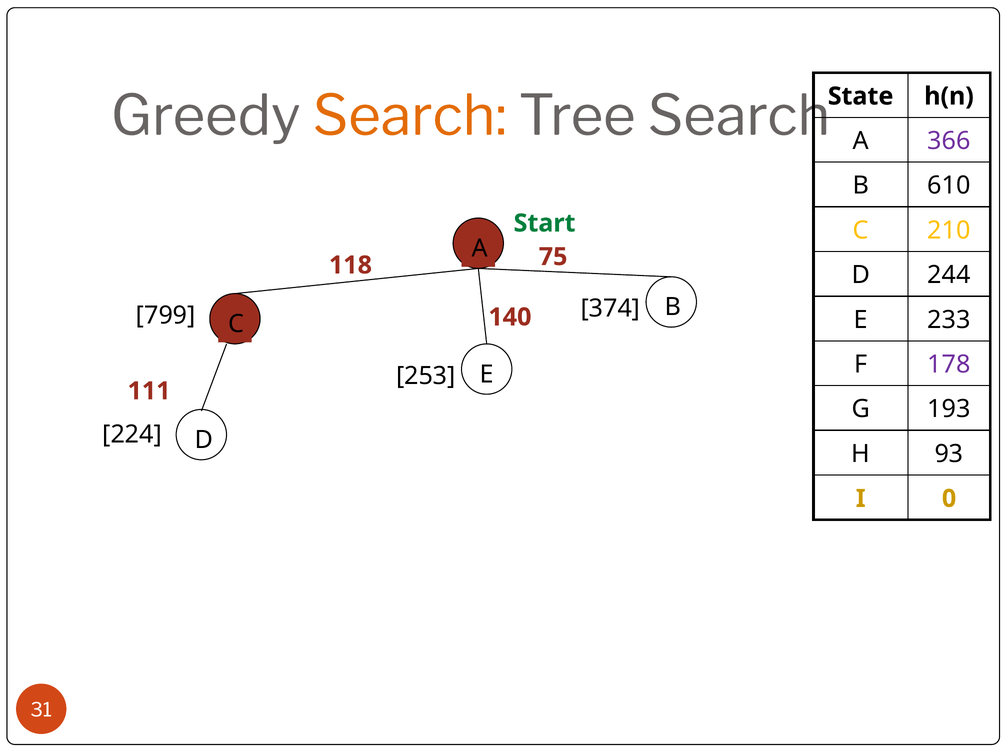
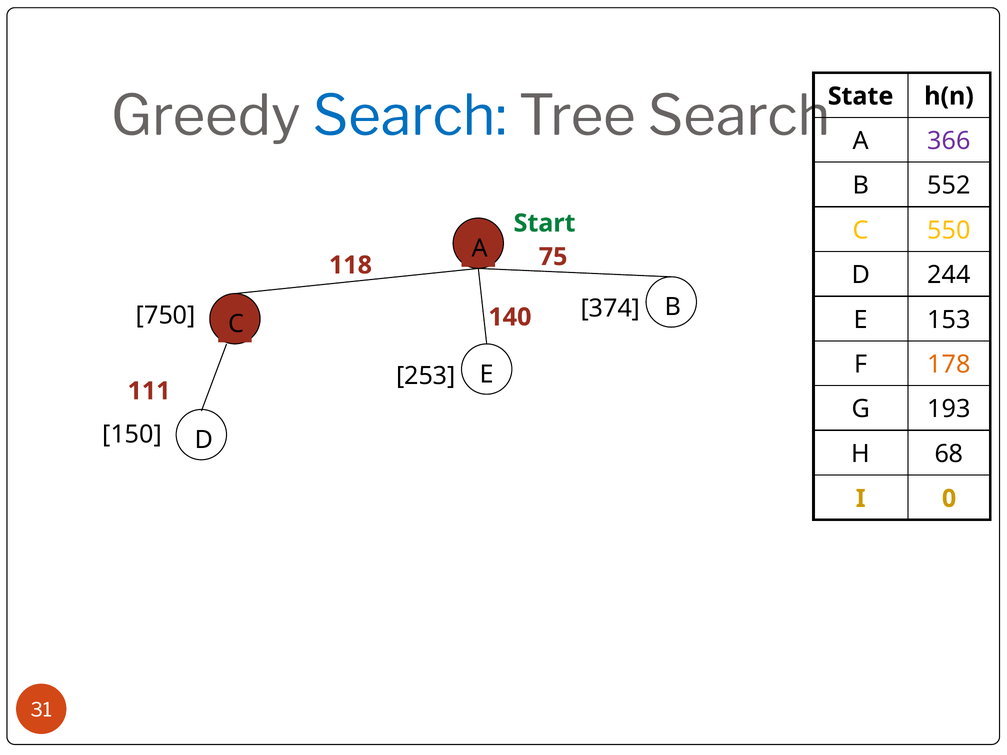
Search colour: orange -> blue (410, 116)
610: 610 -> 552 (949, 186)
210: 210 -> 550 (949, 230)
799: 799 -> 750 (166, 316)
233: 233 -> 153 (949, 320)
178 colour: purple -> orange (949, 365)
224: 224 -> 150 (132, 435)
93: 93 -> 68 (949, 454)
